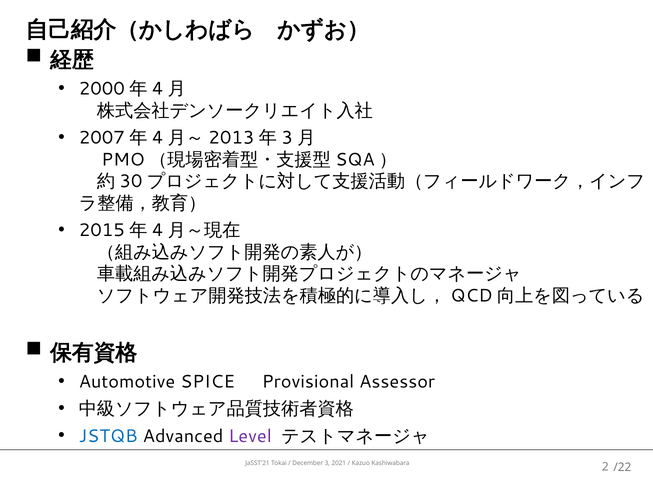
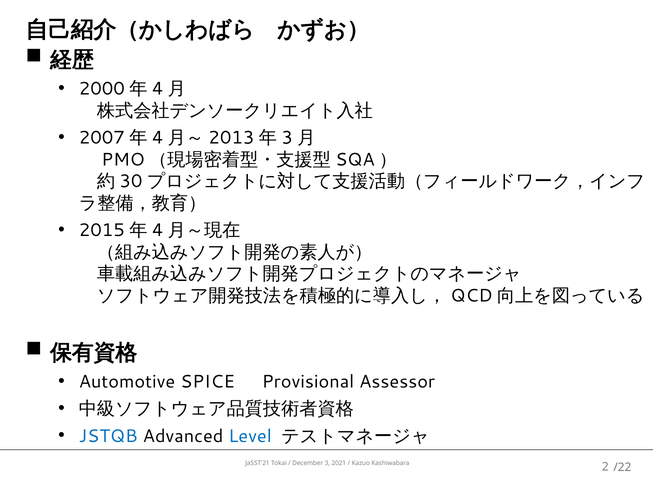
Level colour: purple -> blue (250, 436)
